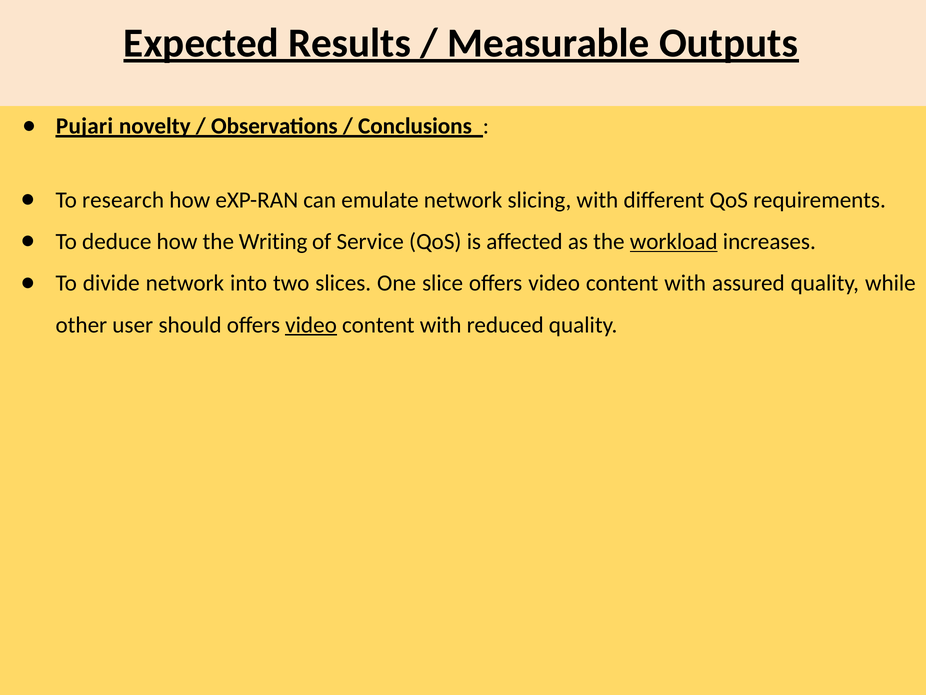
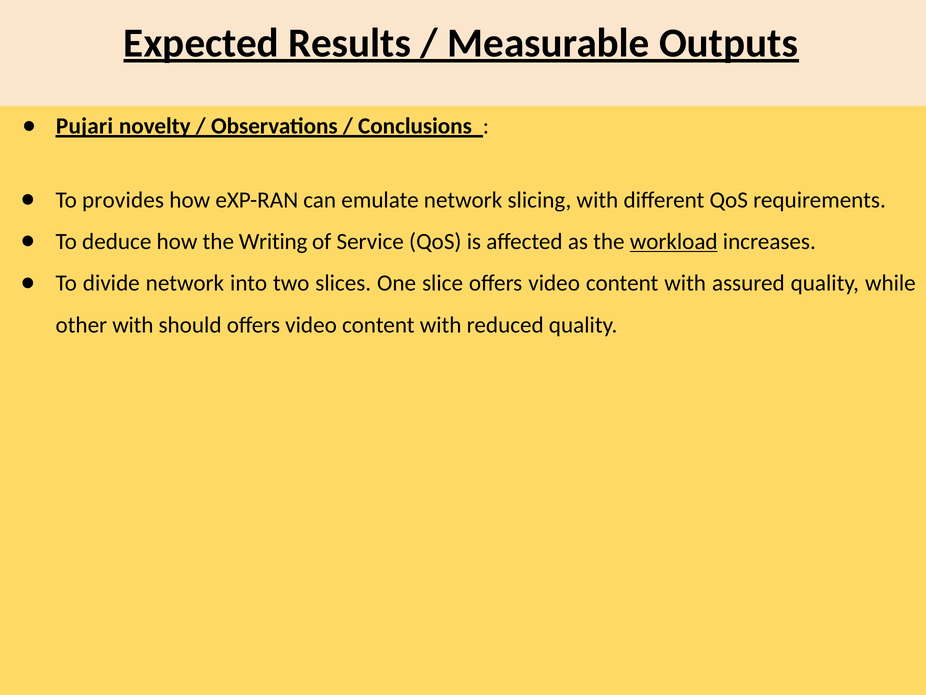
research: research -> provides (123, 200)
other user: user -> with (133, 325)
video underline: present -> none (311, 325)
